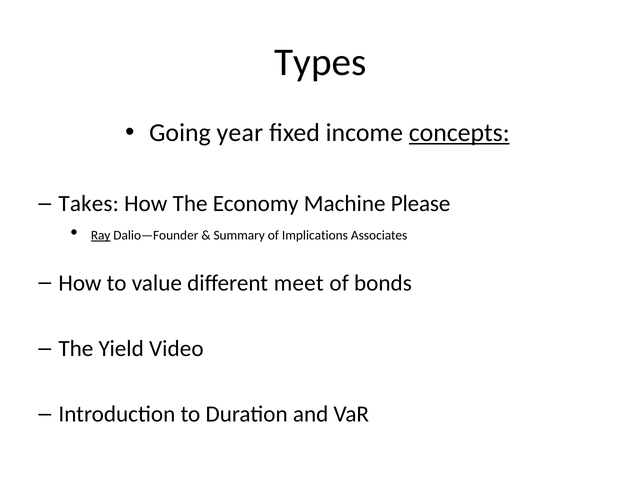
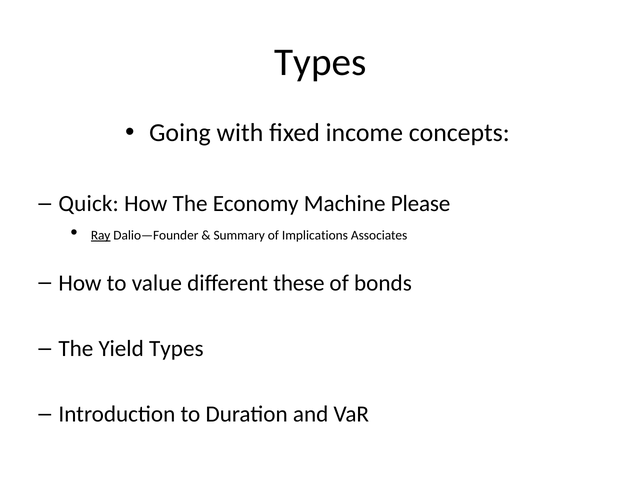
year: year -> with (240, 133)
concepts underline: present -> none (459, 133)
Takes: Takes -> Quick (89, 204)
meet: meet -> these (299, 283)
Yield Video: Video -> Types (176, 348)
